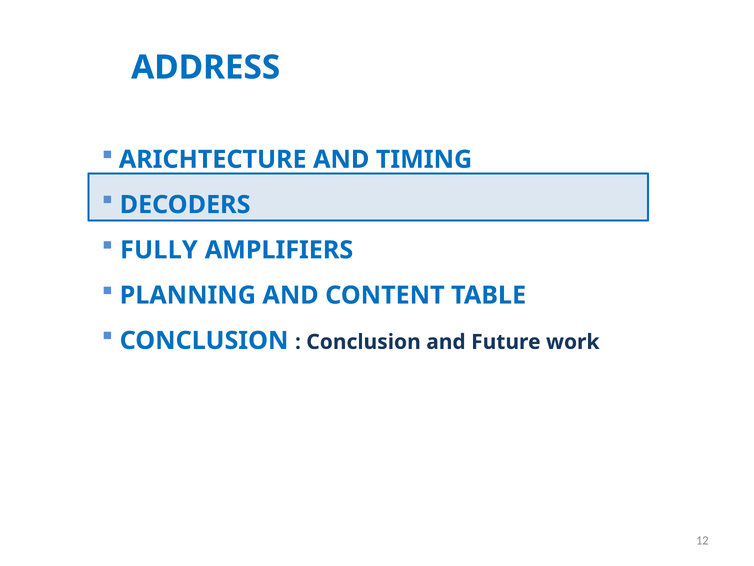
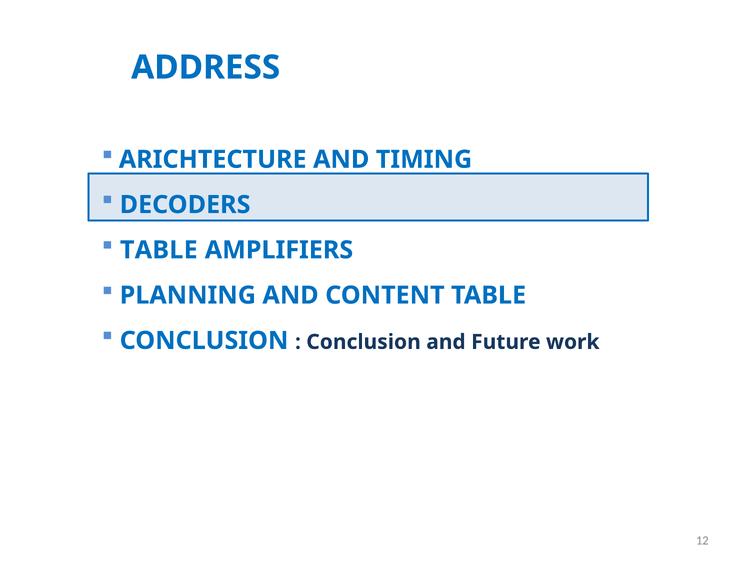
FULLY: FULLY -> TABLE (159, 250)
